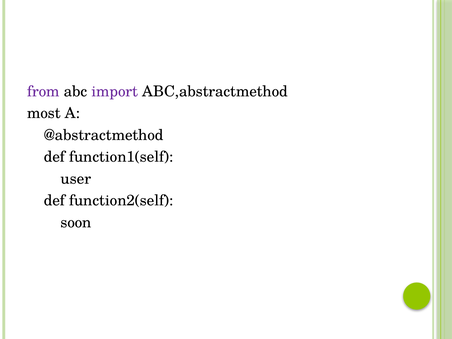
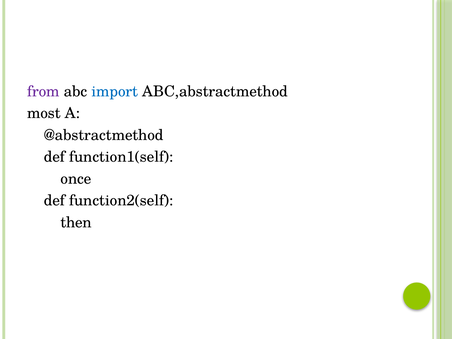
import colour: purple -> blue (115, 91)
user: user -> once (76, 179)
soon: soon -> then (76, 223)
